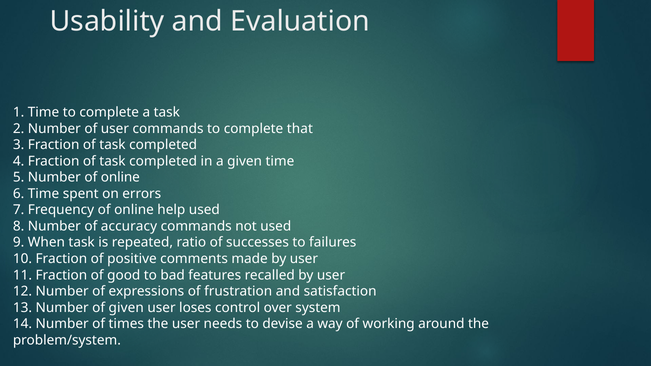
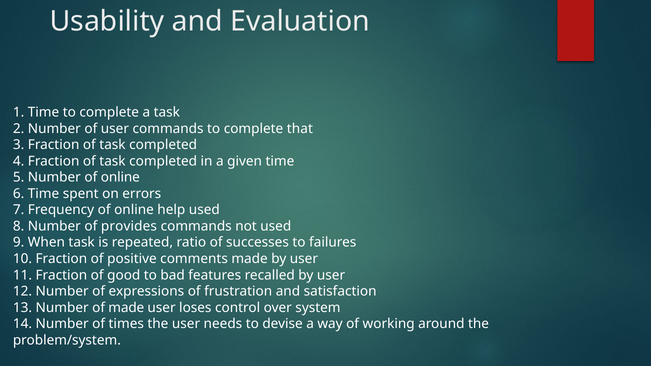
accuracy: accuracy -> provides (129, 226)
of given: given -> made (126, 308)
